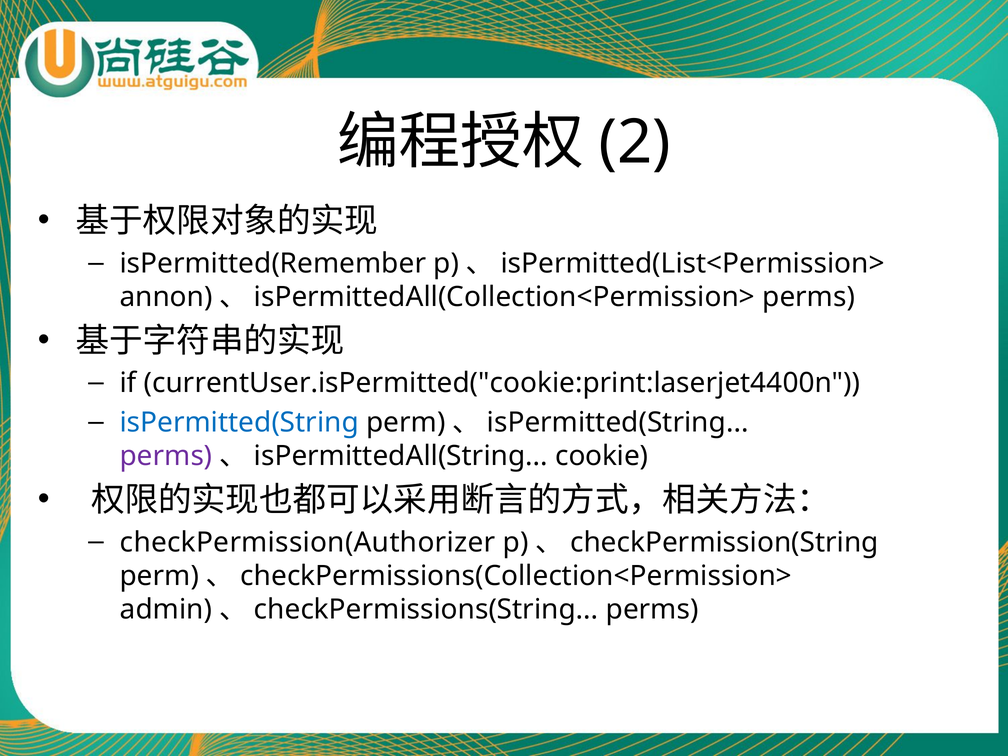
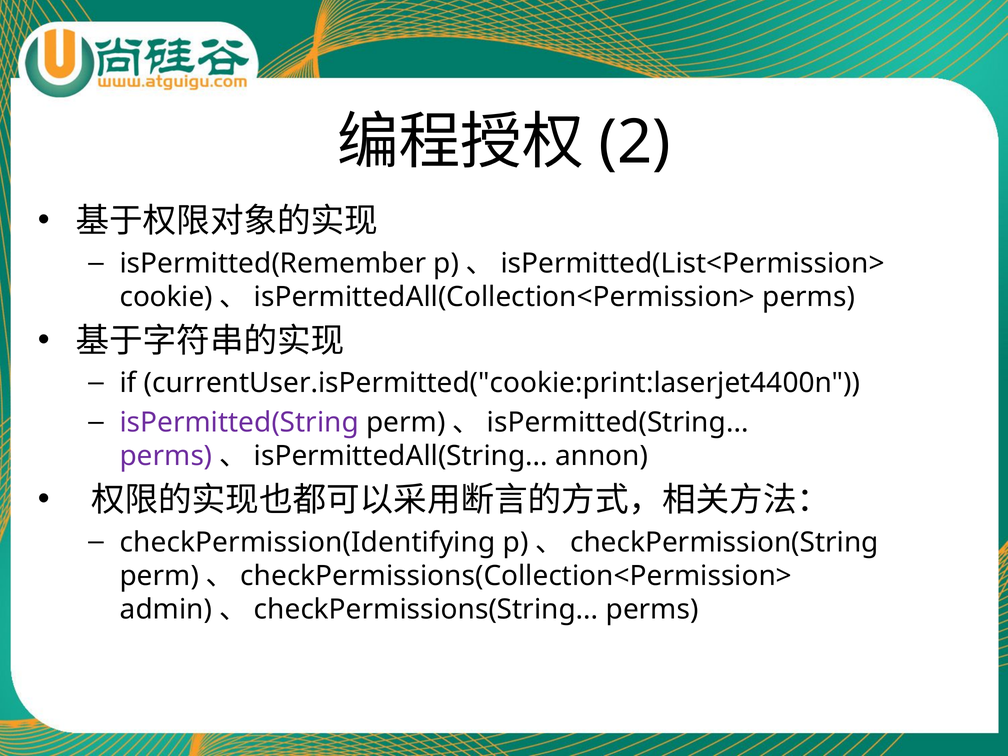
annon: annon -> cookie (166, 297)
isPermitted(String colour: blue -> purple (239, 422)
cookie: cookie -> annon (602, 456)
checkPermission(Authorizer: checkPermission(Authorizer -> checkPermission(Identifying (308, 542)
